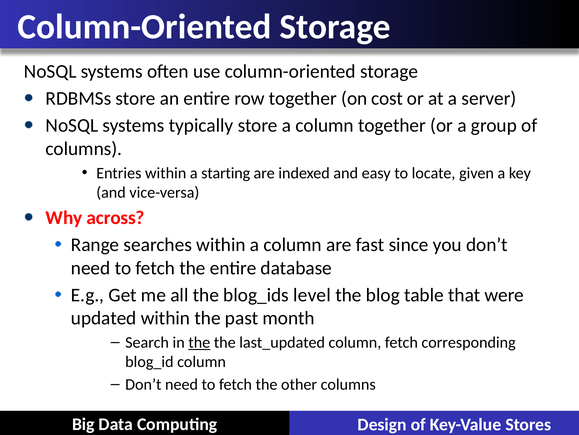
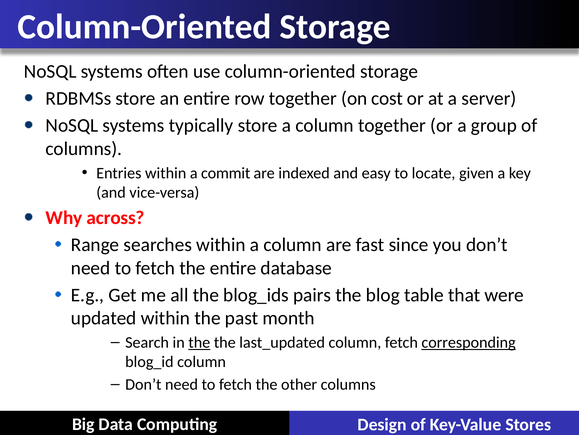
starting: starting -> commit (226, 173)
level: level -> pairs (312, 295)
corresponding underline: none -> present (469, 342)
